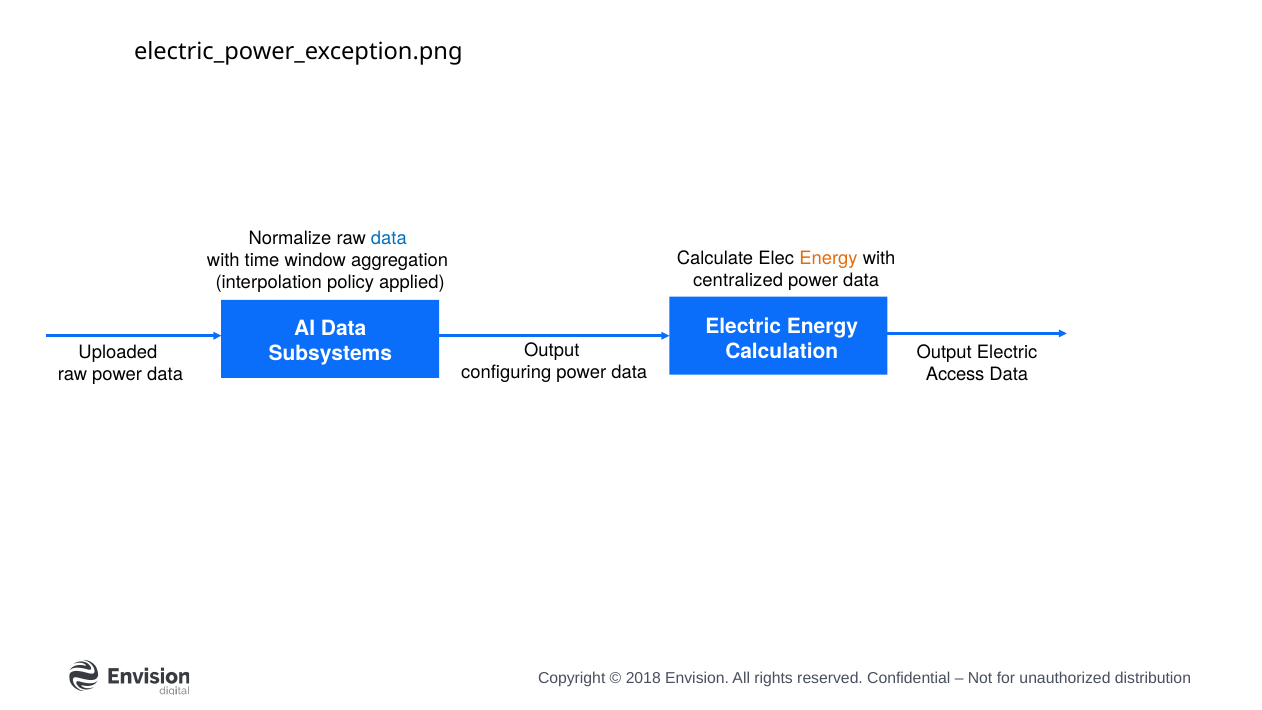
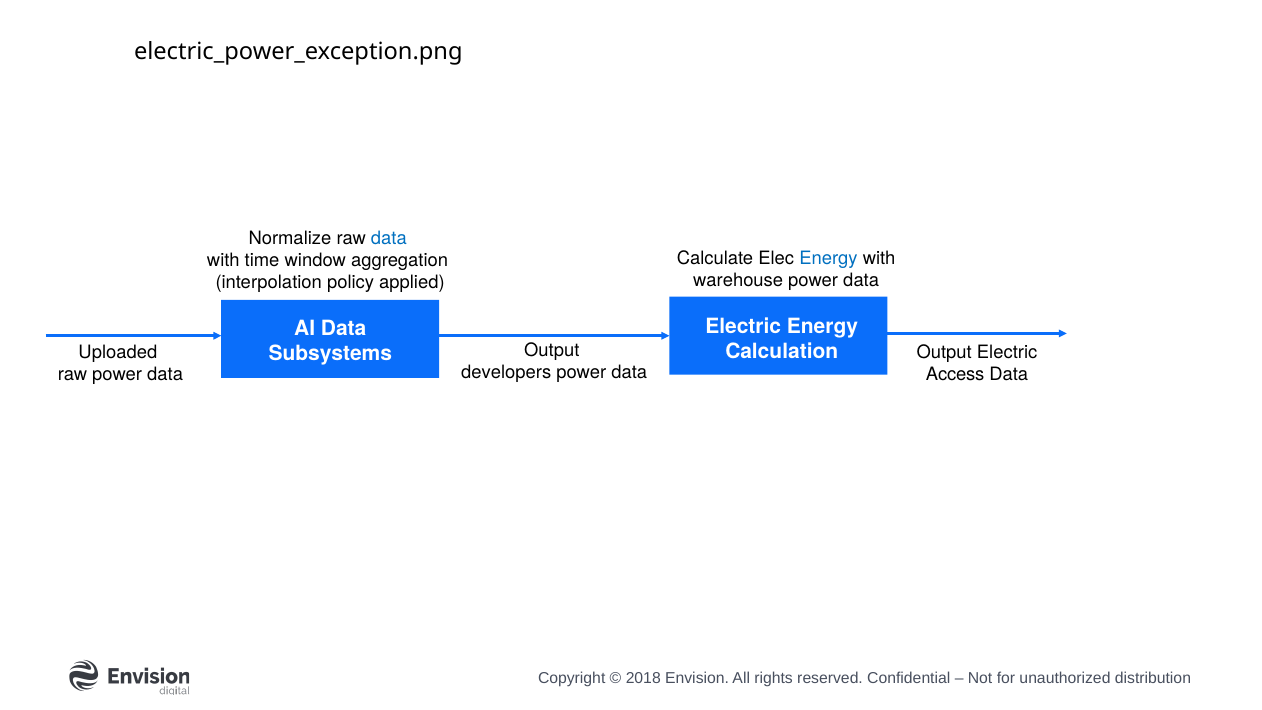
Energy colour: orange -> blue (828, 258)
centralized: centralized -> warehouse (738, 280)
configuring: configuring -> developers (506, 372)
